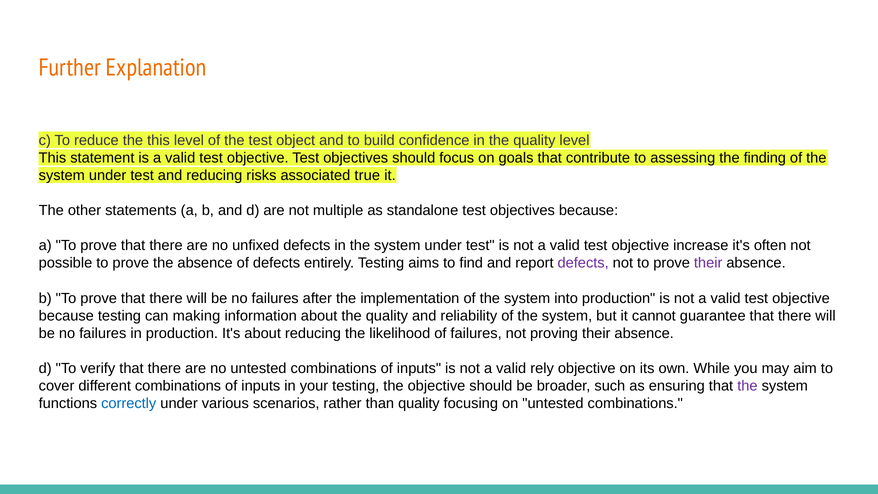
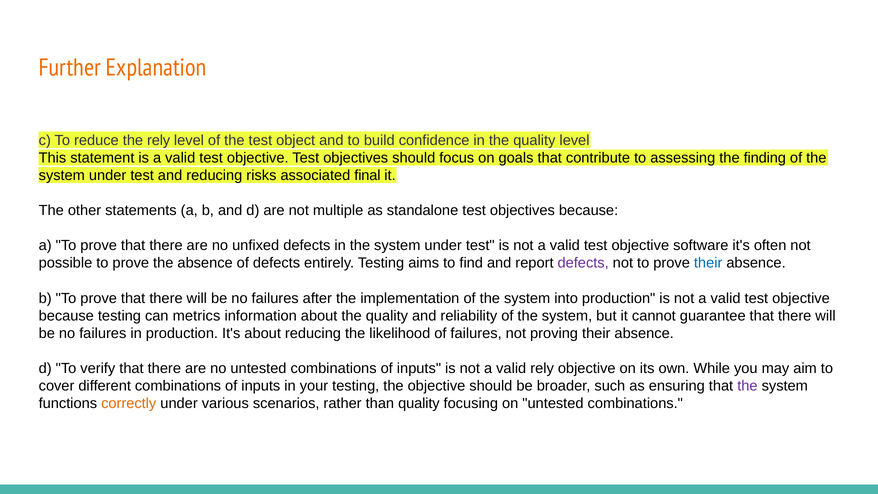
the this: this -> rely (159, 140)
true: true -> final (367, 175)
increase: increase -> software (701, 246)
their colour: purple -> blue (708, 263)
making: making -> metrics (196, 316)
correctly colour: blue -> orange (129, 404)
